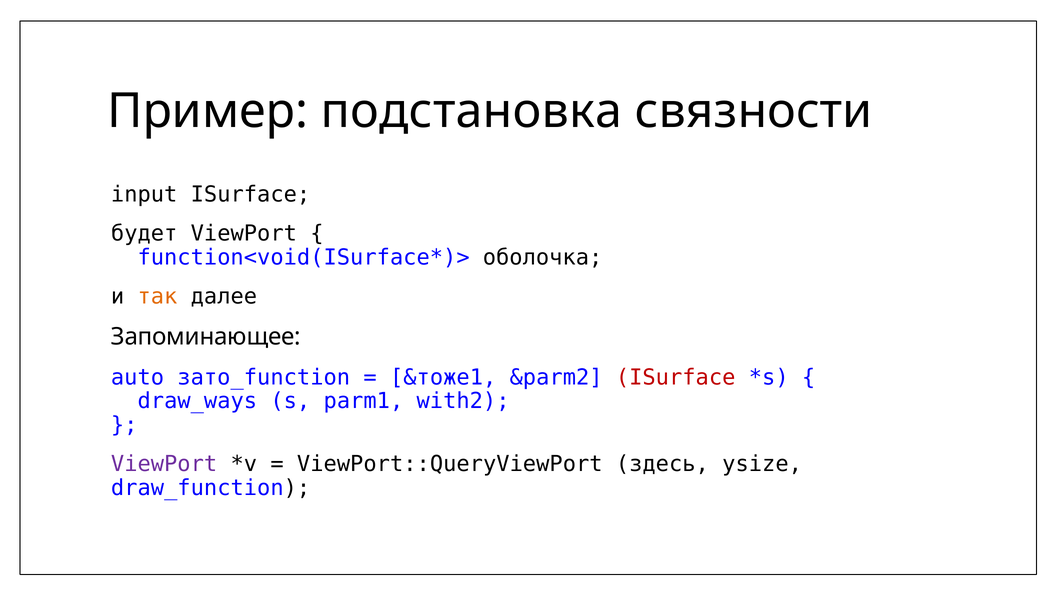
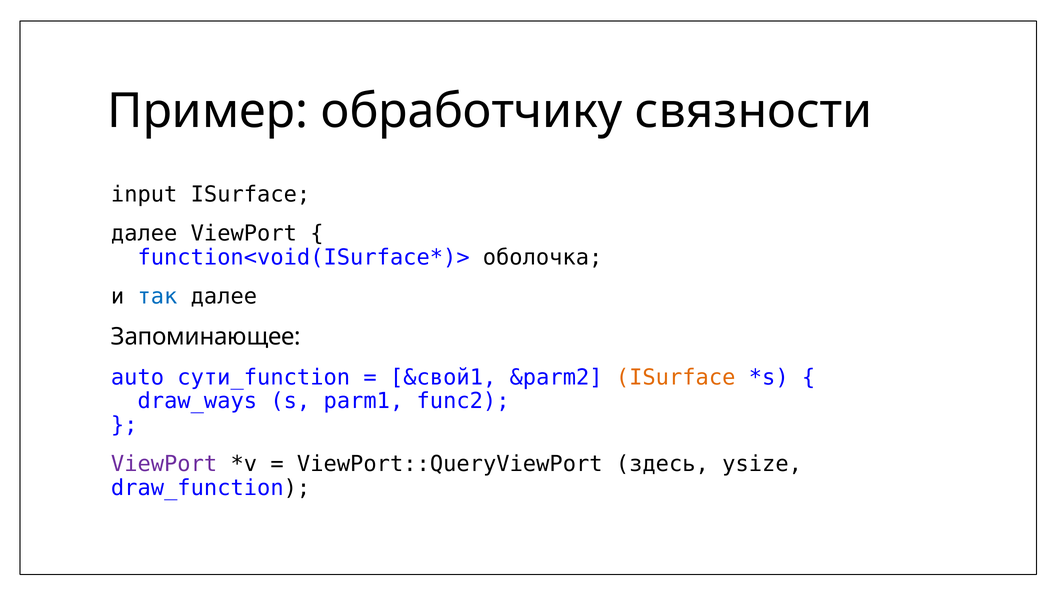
подстановка: подстановка -> обработчику (472, 111)
будет: будет -> далее (144, 233)
так colour: orange -> blue (157, 296)
зато_function: зато_function -> сути_function (264, 377)
&тоже1: &тоже1 -> &свой1 (443, 377)
ISurface colour: red -> orange (676, 377)
with2: with2 -> func2 (463, 401)
